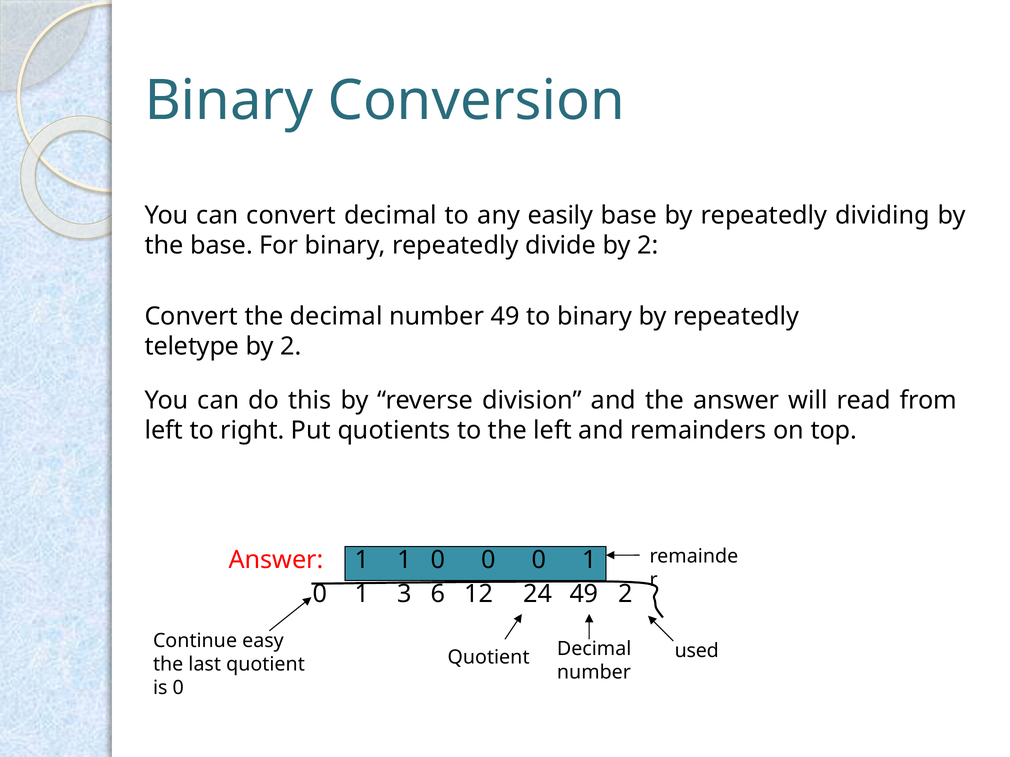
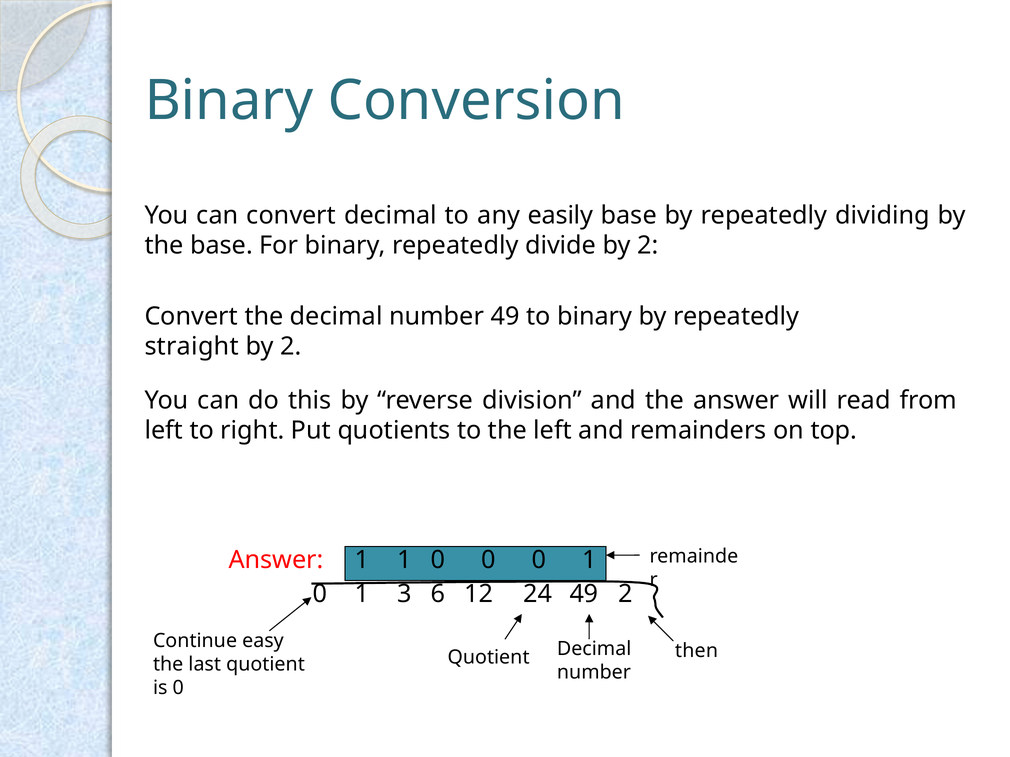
teletype: teletype -> straight (192, 347)
used: used -> then (696, 651)
